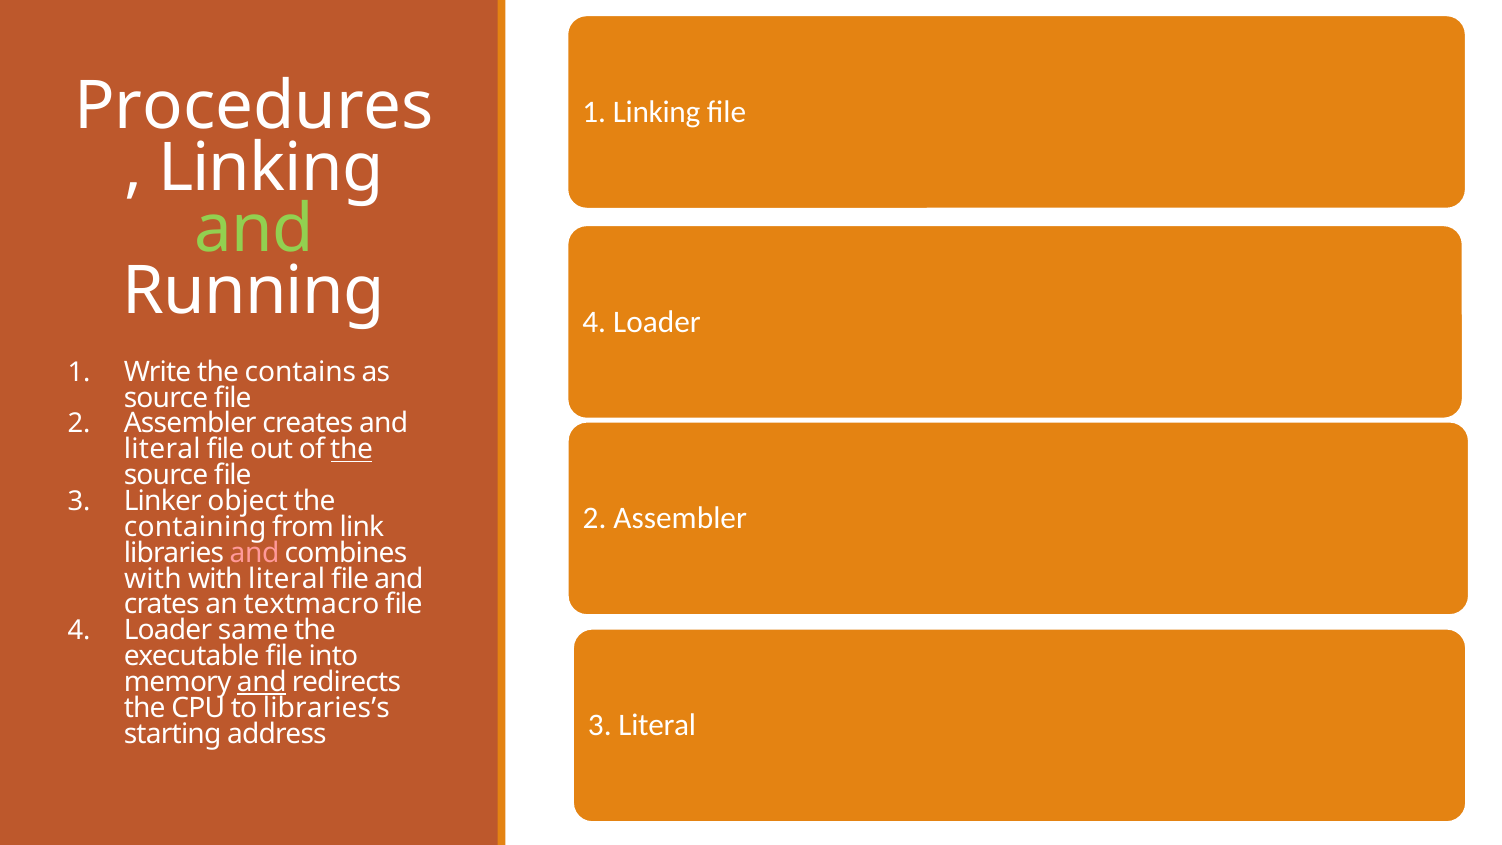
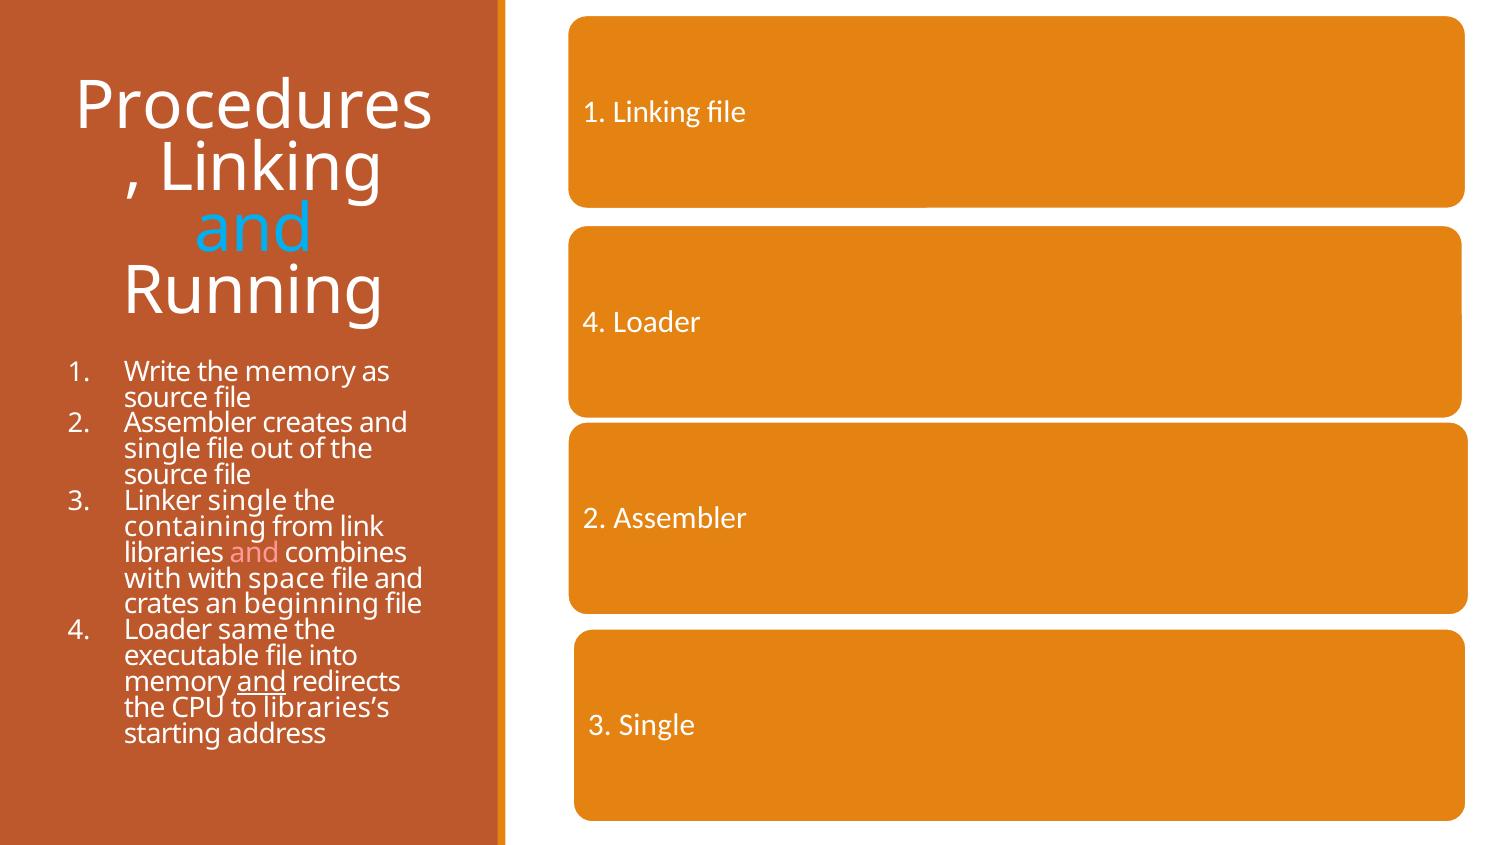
and colour: light green -> light blue (254, 230)
the contains: contains -> memory (300, 372)
literal: literal -> single (163, 449)
the underline: present -> none (352, 449)
Linker object: object -> single (248, 501)
with literal: literal -> space (287, 579)
textmacro: textmacro -> beginning (311, 605)
Literal: Literal -> Single (657, 725)
